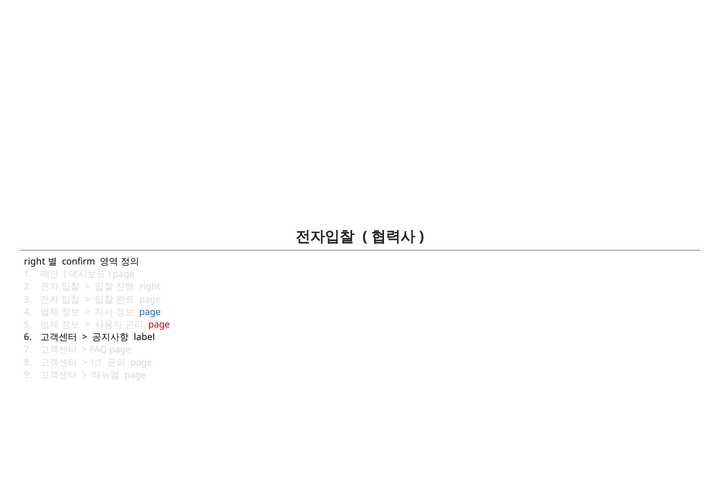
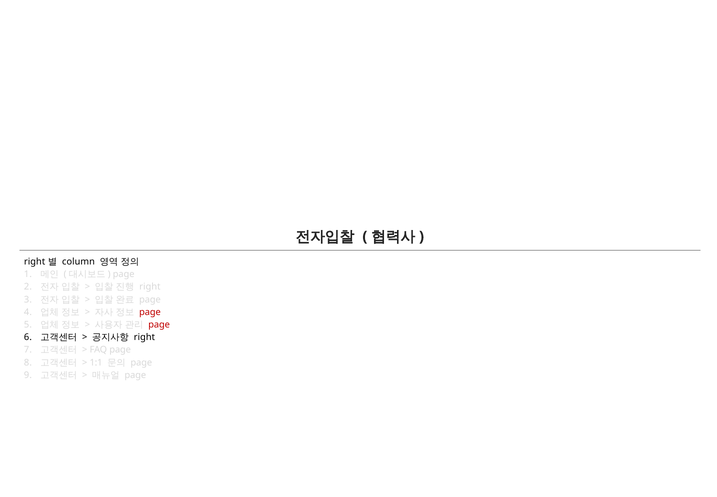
confirm: confirm -> column (78, 261)
page colour: blue -> red (150, 312)
label: label -> right (144, 337)
